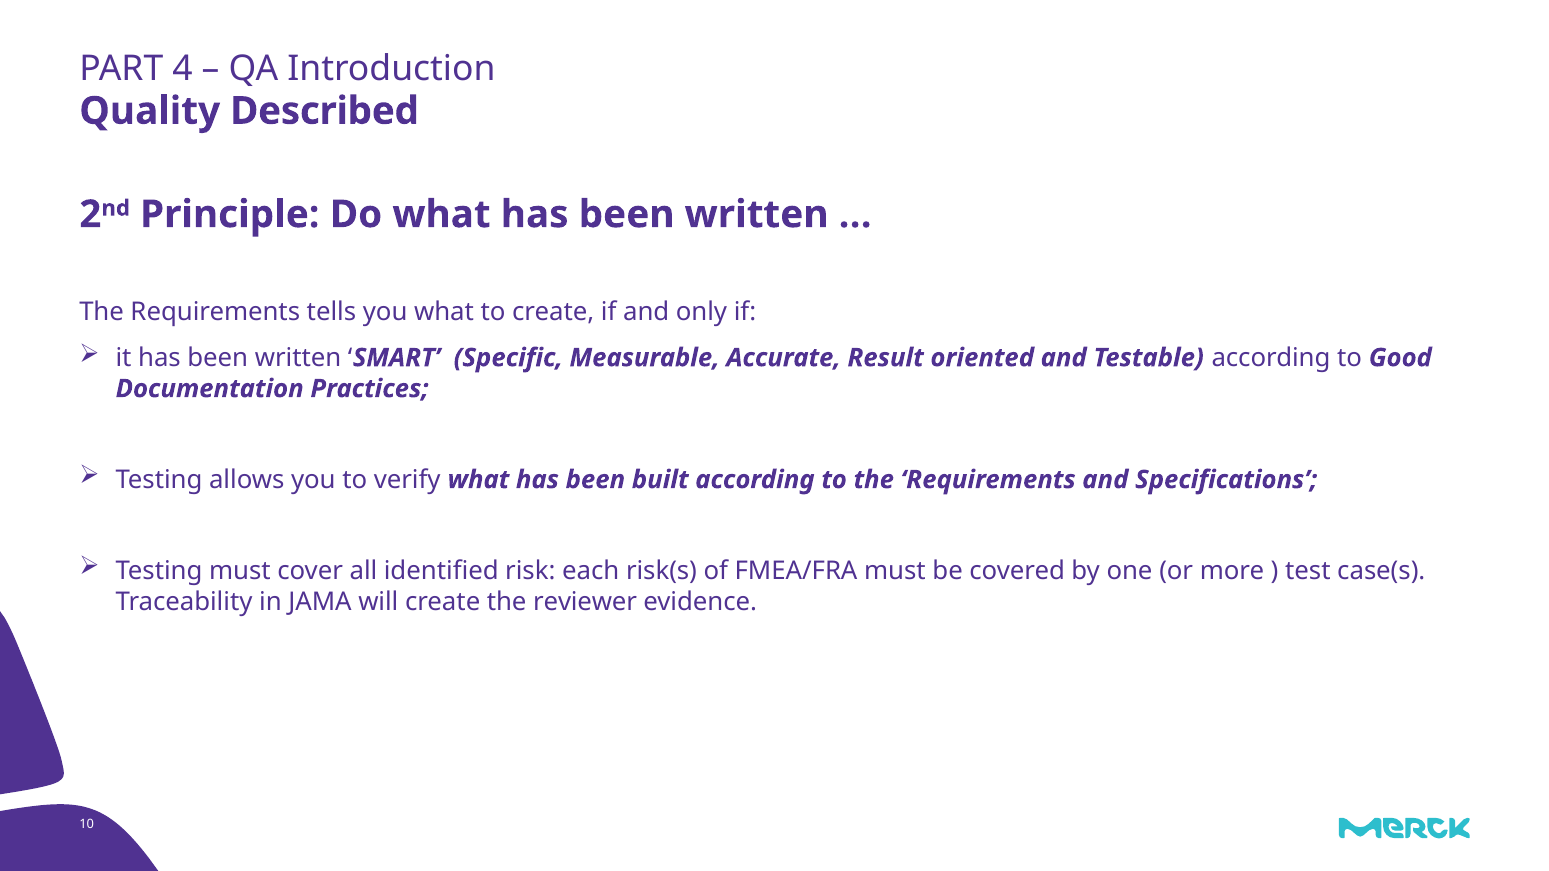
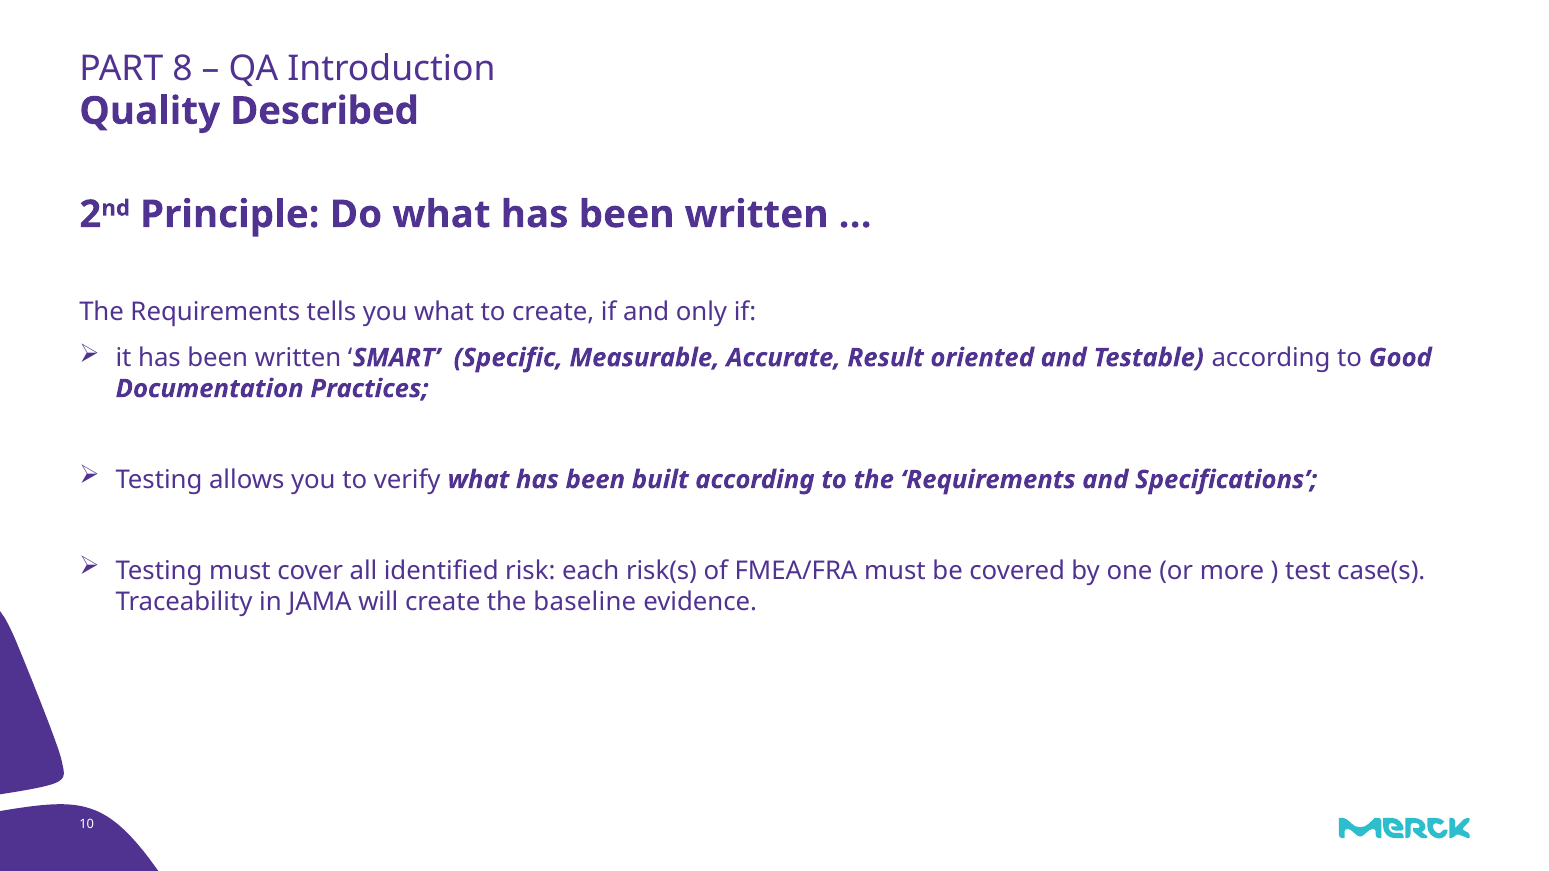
4: 4 -> 8 (182, 68)
reviewer: reviewer -> baseline (585, 602)
